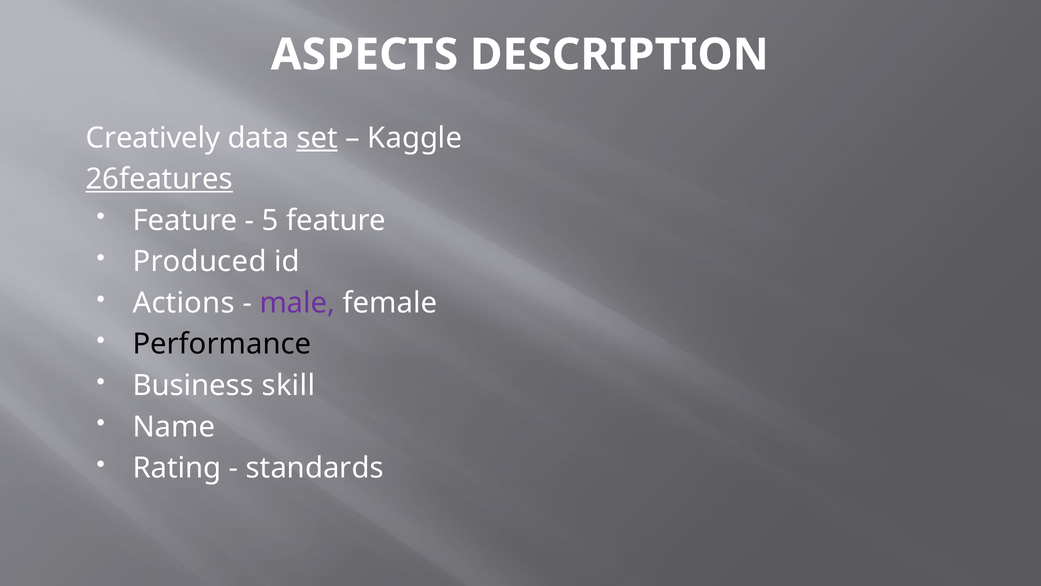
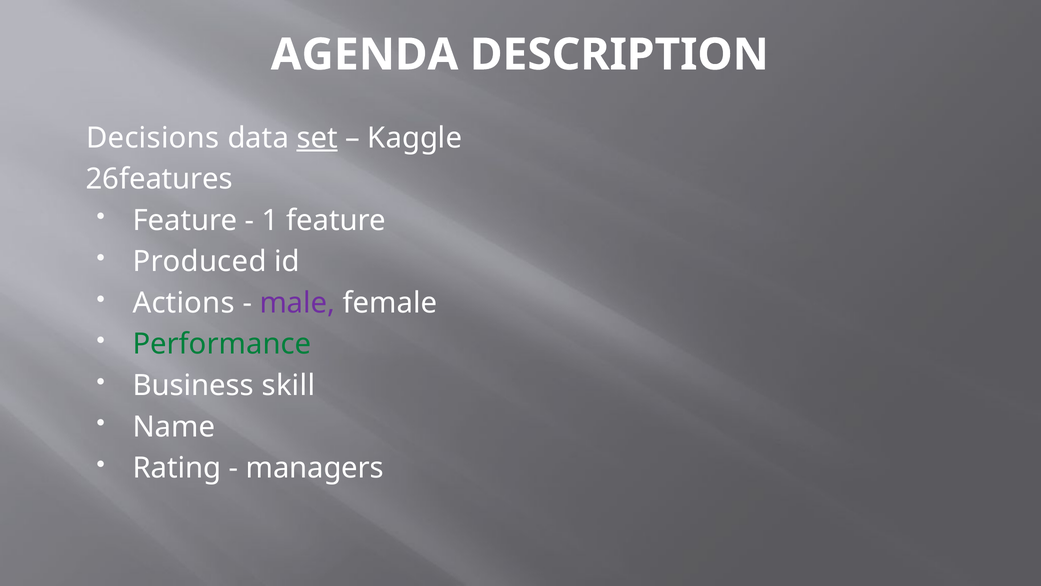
ASPECTS: ASPECTS -> AGENDA (365, 55)
Creatively: Creatively -> Decisions (153, 138)
26features underline: present -> none (159, 179)
5: 5 -> 1 (270, 220)
Performance colour: black -> green (222, 344)
standards: standards -> managers (315, 468)
